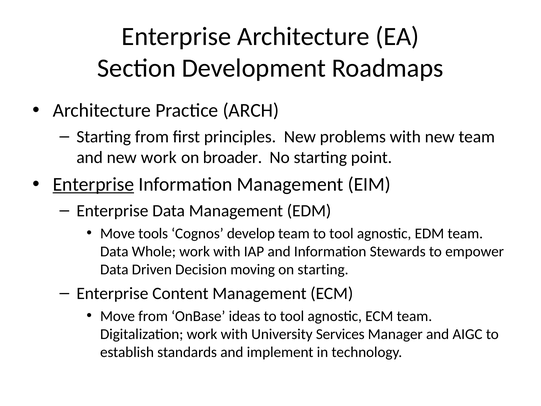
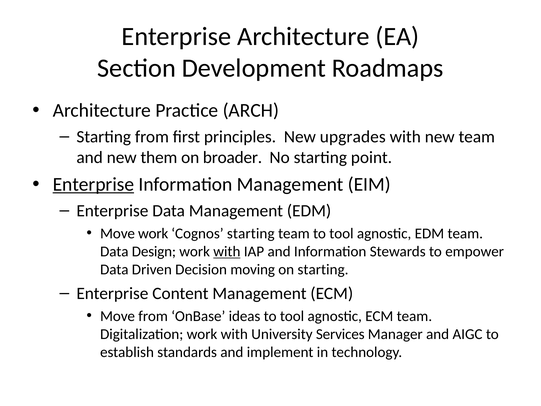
problems: problems -> upgrades (353, 137)
new work: work -> them (159, 157)
Move tools: tools -> work (153, 233)
Cognos develop: develop -> starting (251, 233)
Whole: Whole -> Design (154, 251)
with underline: none -> present (227, 251)
